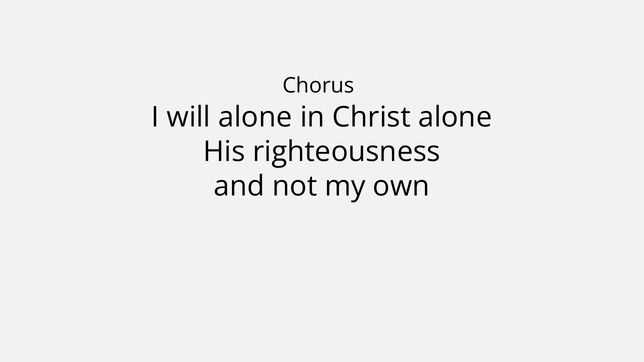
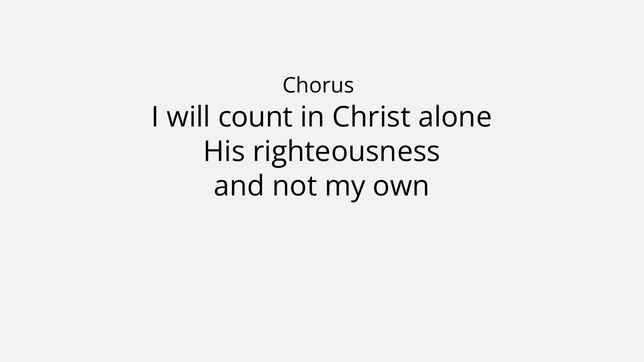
will alone: alone -> count (256, 118)
